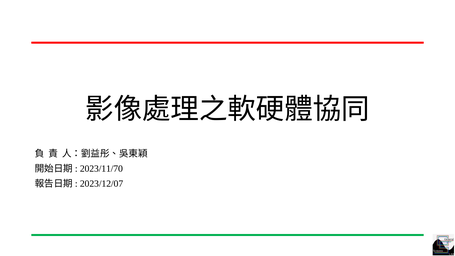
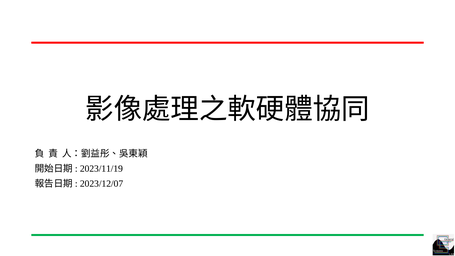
2023/11/70: 2023/11/70 -> 2023/11/19 (101, 169)
